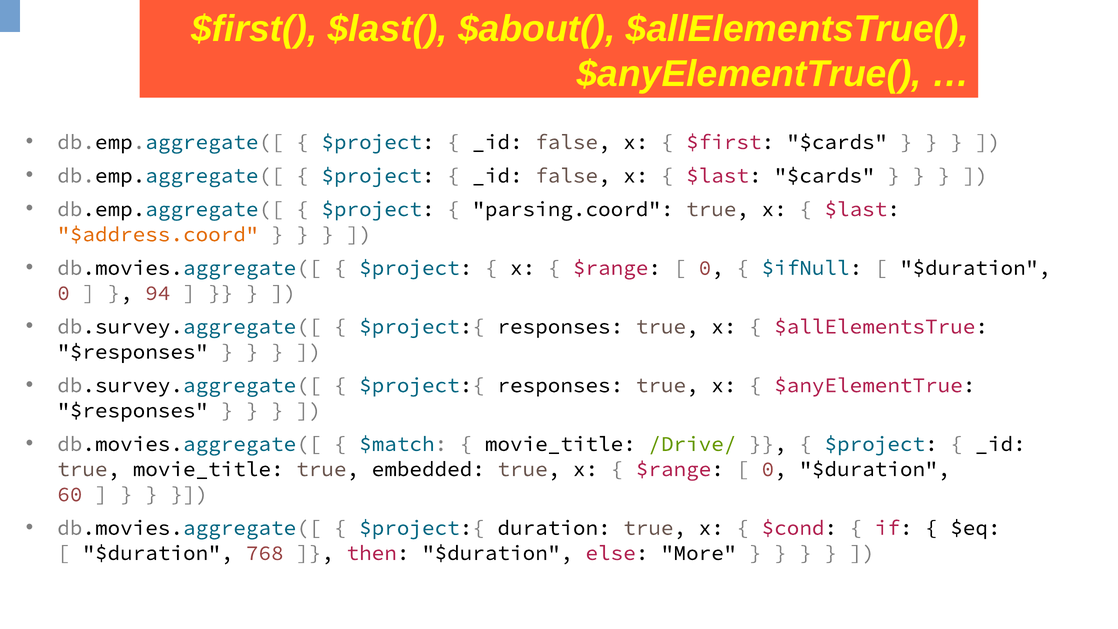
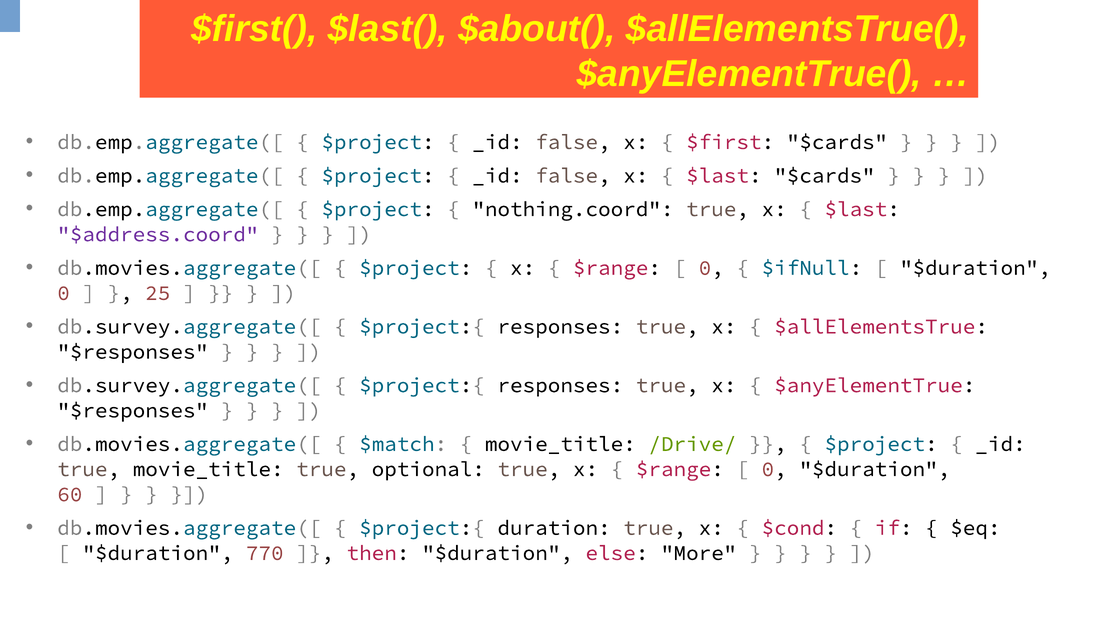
parsing.coord: parsing.coord -> nothing.coord (573, 209)
$address.coord colour: orange -> purple (158, 234)
94: 94 -> 25 (158, 293)
embedded: embedded -> optional (428, 469)
768: 768 -> 770 (265, 553)
